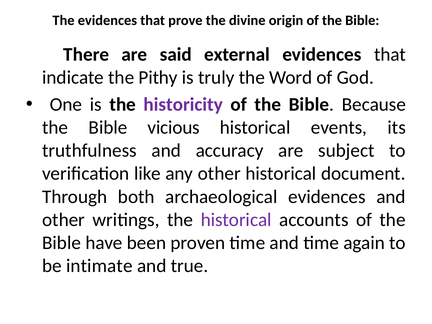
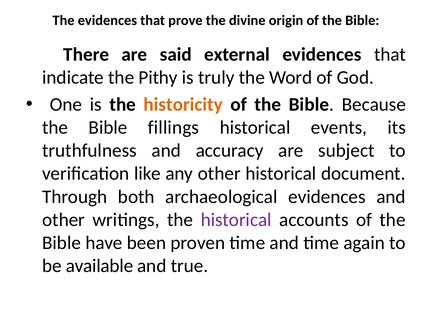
historicity colour: purple -> orange (183, 104)
vicious: vicious -> fillings (174, 128)
intimate: intimate -> available (100, 266)
